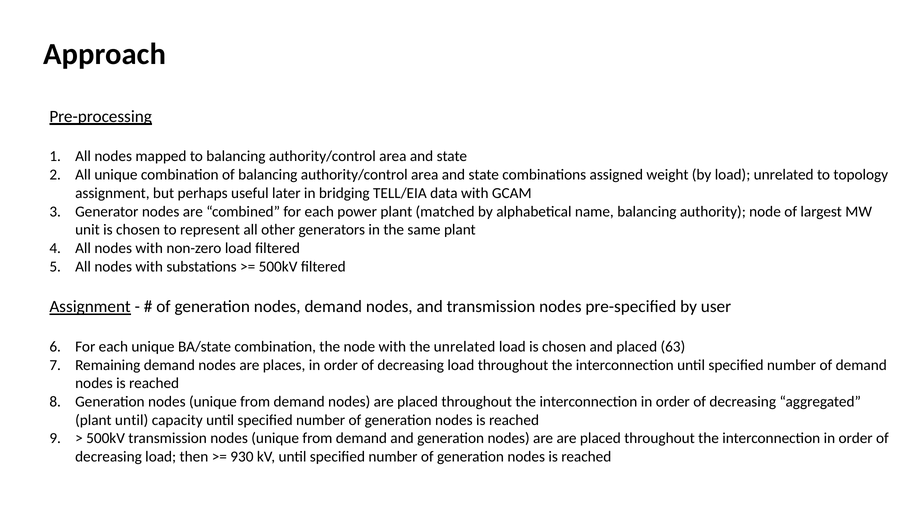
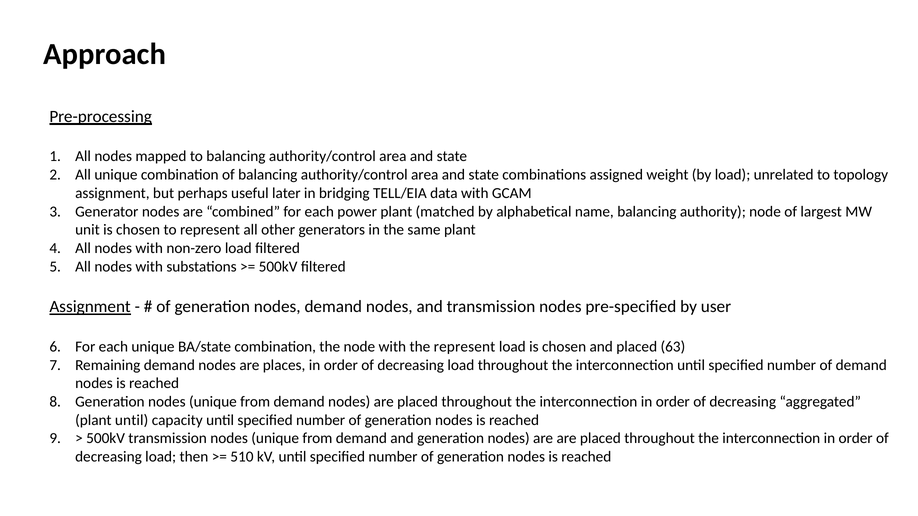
the unrelated: unrelated -> represent (465, 347)
930: 930 -> 510 (242, 457)
